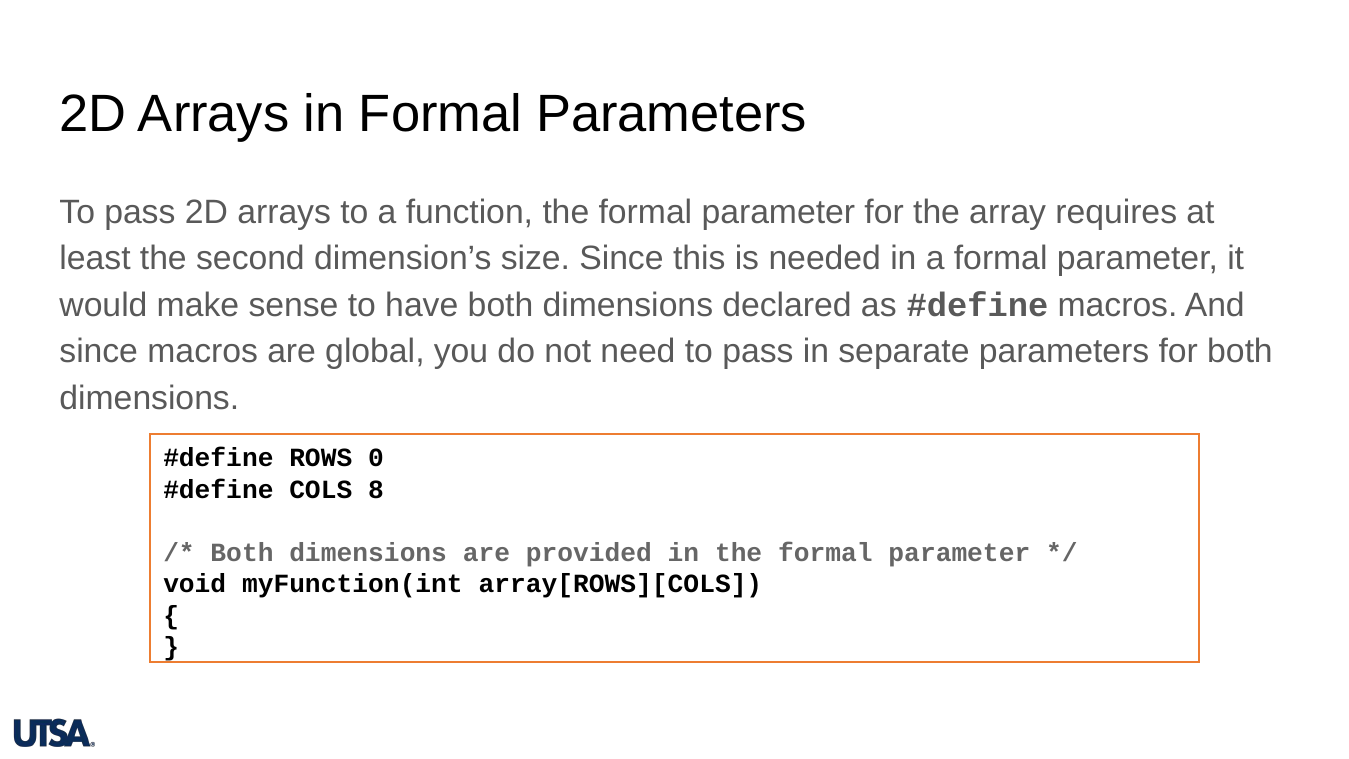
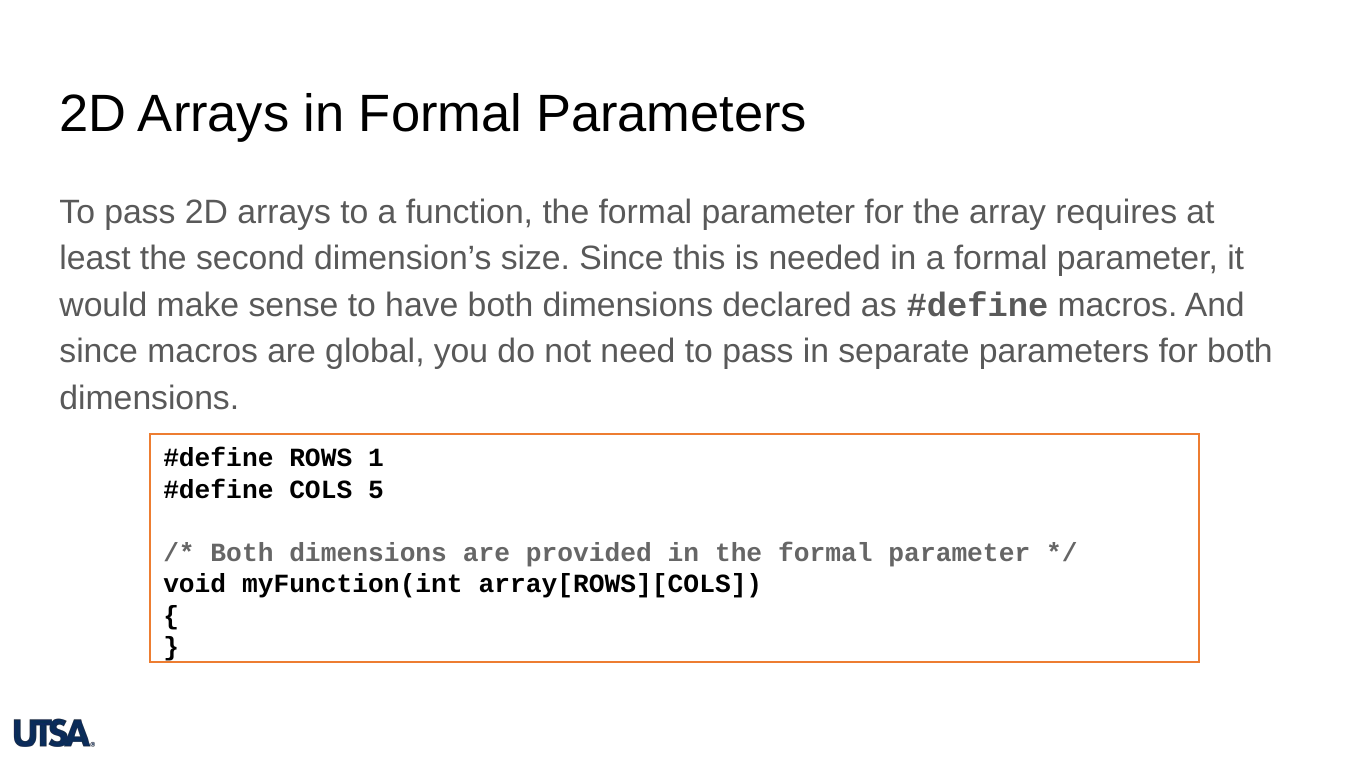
0: 0 -> 1 (376, 458)
8: 8 -> 5 (376, 489)
